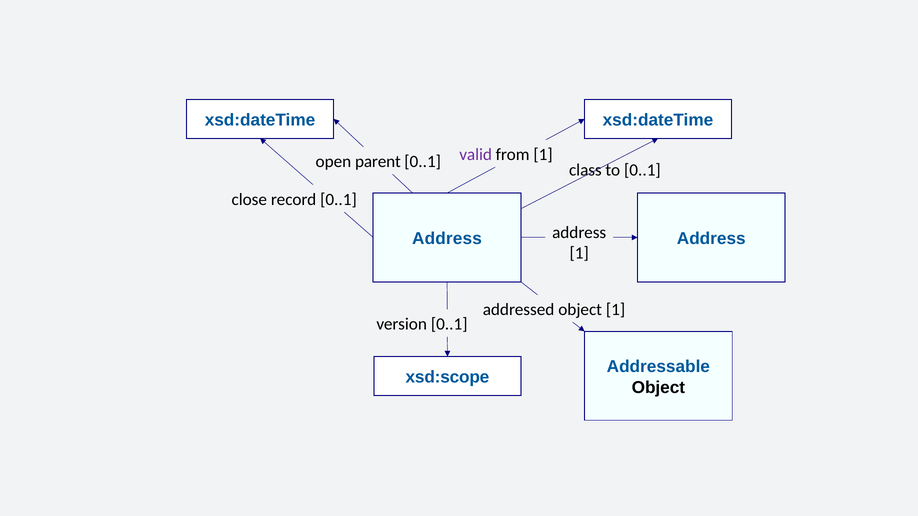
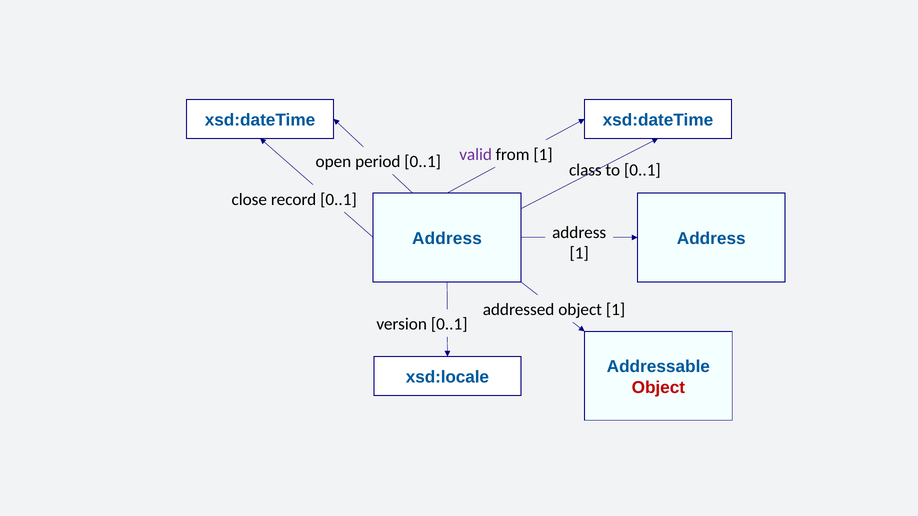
parent: parent -> period (378, 162)
xsd:scope: xsd:scope -> xsd:locale (447, 377)
Object colour: black -> red (658, 388)
